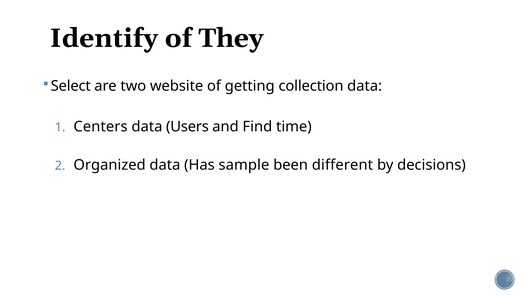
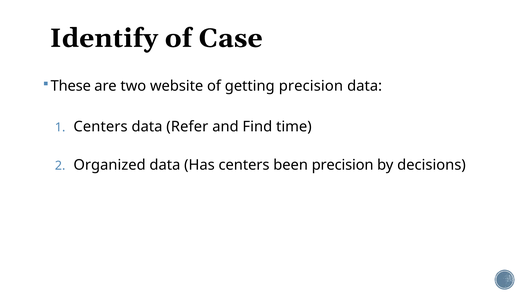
They: They -> Case (231, 38)
Select: Select -> These (71, 86)
getting collection: collection -> precision (311, 86)
Users: Users -> Refer (187, 127)
Has sample: sample -> centers (244, 165)
been different: different -> precision (343, 165)
